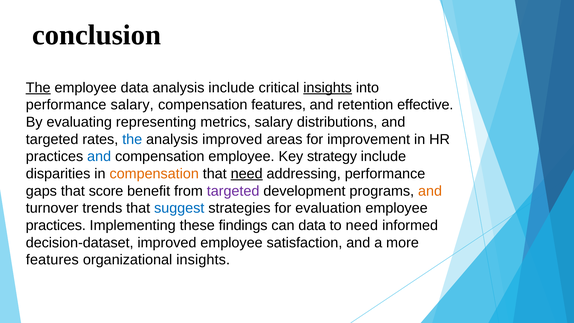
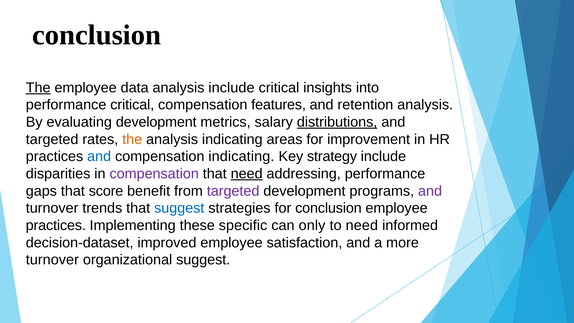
insights underline: present -> none (328, 88)
performance salary: salary -> critical (132, 105)
retention effective: effective -> analysis (425, 105)
evaluating representing: representing -> development (156, 122)
distributions underline: none -> present (337, 122)
the colour: blue -> orange (132, 139)
analysis improved: improved -> indicating (232, 139)
compensation employee: employee -> indicating (241, 156)
compensation colour: orange -> purple (154, 174)
and colour: orange -> purple (430, 191)
for evaluation: evaluation -> conclusion (328, 208)
findings: findings -> specific (243, 225)
can data: data -> only (312, 225)
features: features -> turnover (52, 260)
organizational insights: insights -> suggest (203, 260)
